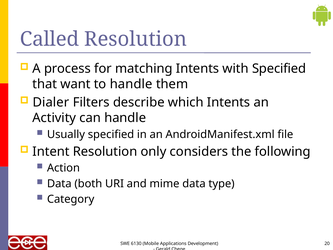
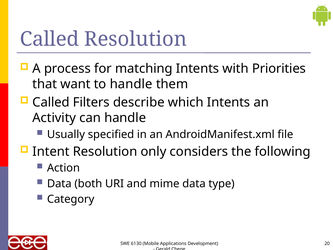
with Specified: Specified -> Priorities (279, 69)
Dialer: Dialer -> Called (51, 102)
